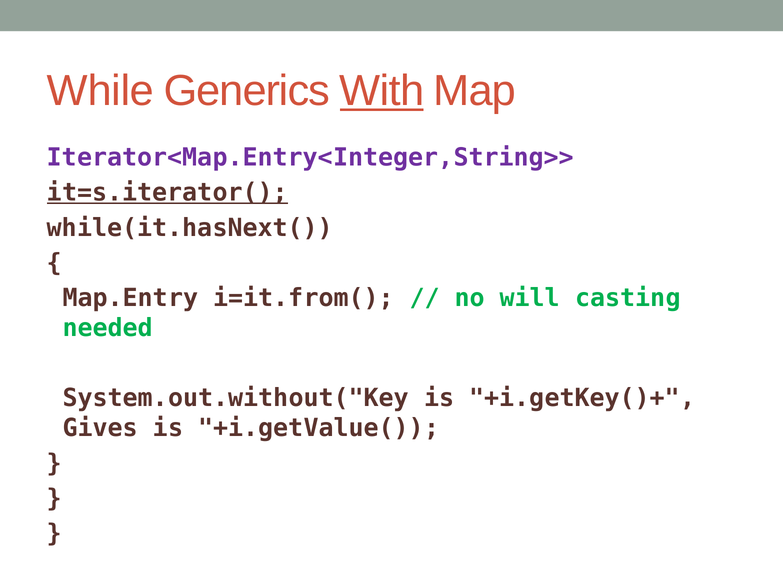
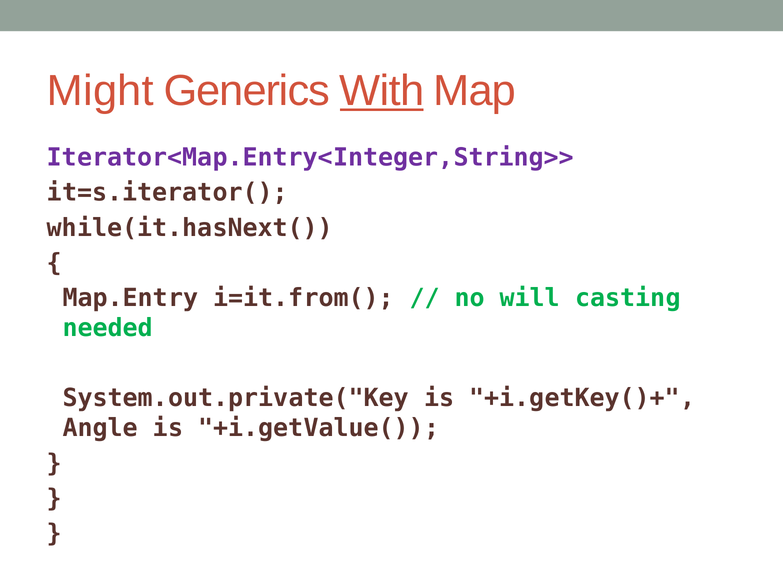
While: While -> Might (100, 91)
it=s.iterator( underline: present -> none (167, 193)
System.out.without("Key: System.out.without("Key -> System.out.private("Key (236, 398)
Gives: Gives -> Angle (100, 428)
